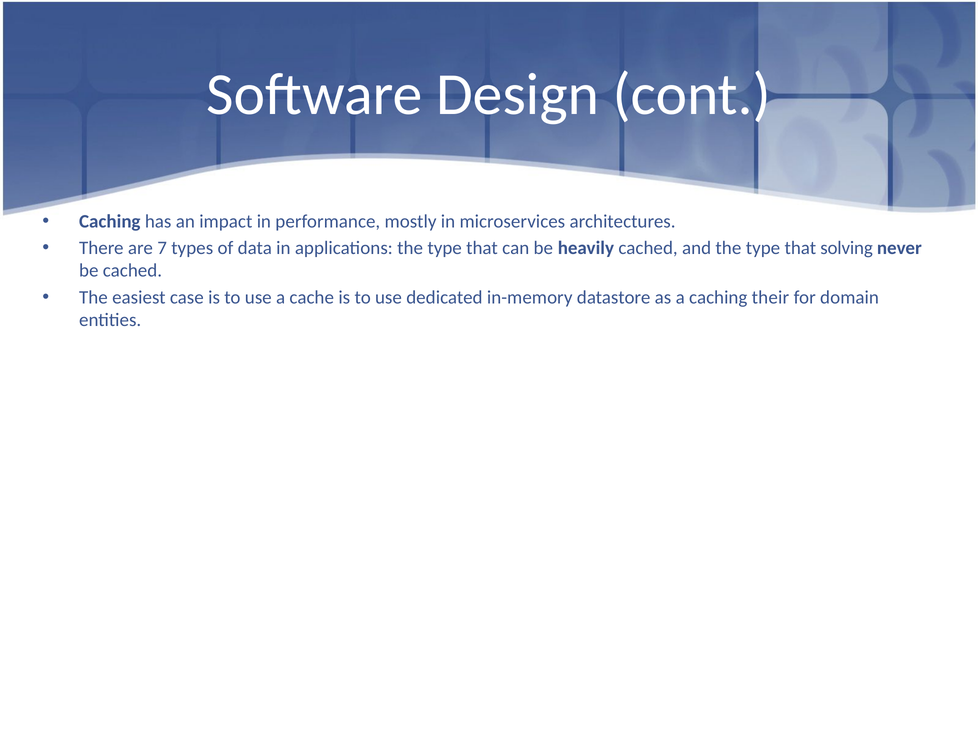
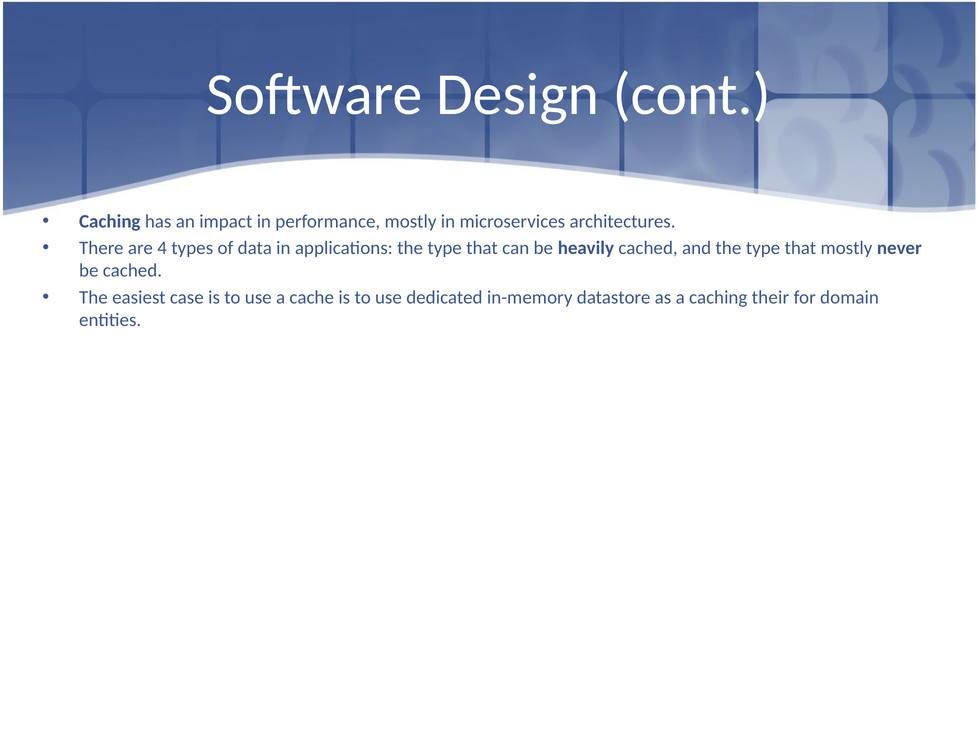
7: 7 -> 4 (162, 248)
that solving: solving -> mostly (846, 248)
